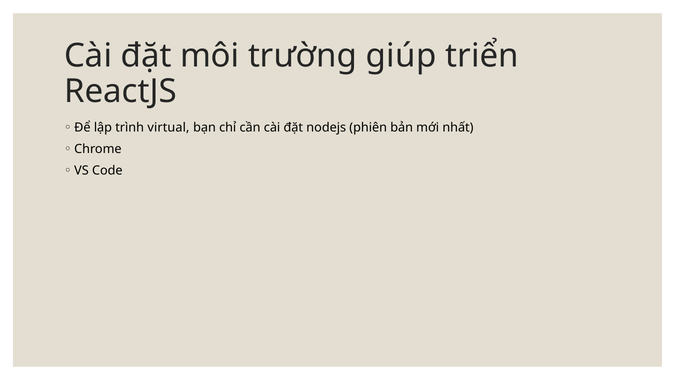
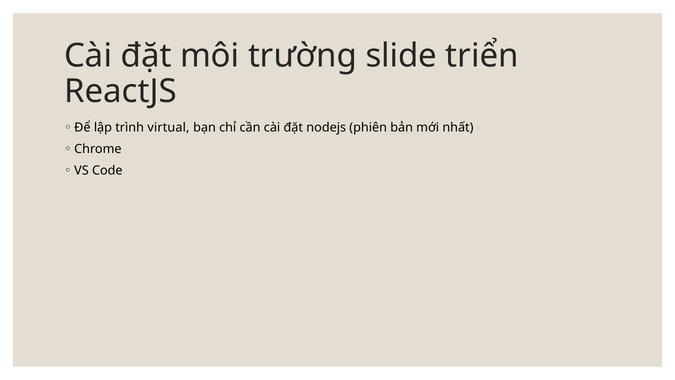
giúp: giúp -> slide (401, 56)
